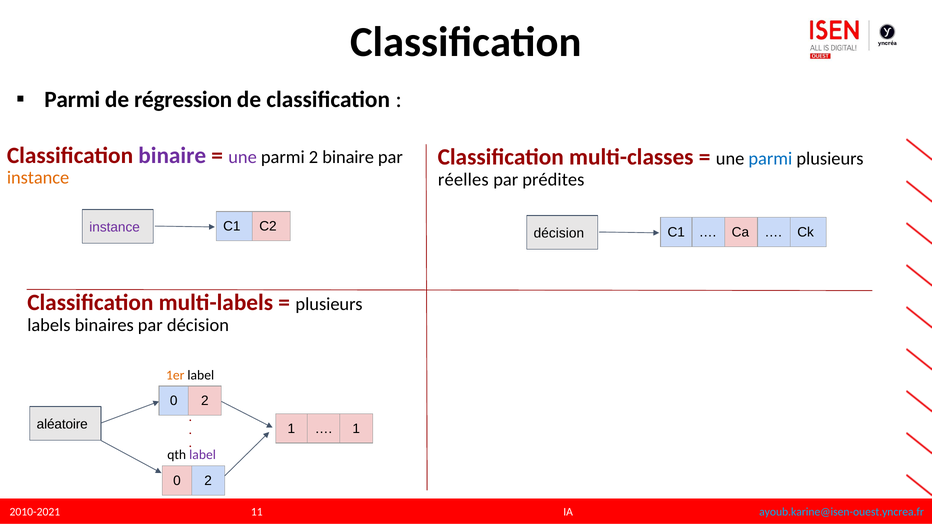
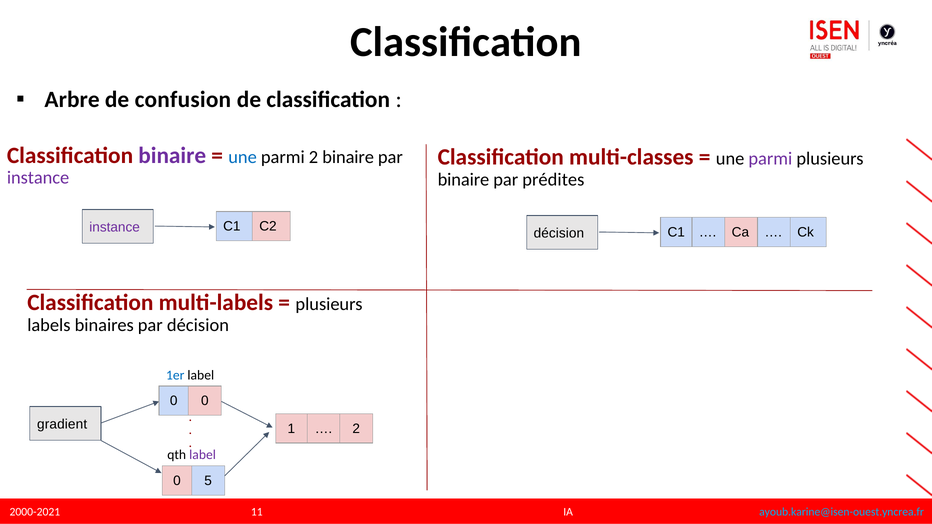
Parmi: Parmi -> Arbre (72, 100)
régression: régression -> confusion (183, 100)
une colour: purple -> blue (243, 157)
parmi colour: blue -> purple (770, 159)
instance colour: orange -> purple (38, 178)
réelles: réelles -> binaire (463, 180)
1er colour: orange -> blue (175, 375)
2: 2 -> 0 (205, 401)
aléatoire: aléatoire -> gradient (62, 425)
1: 1 -> 2 (356, 429)
2: 2 -> 5 (208, 481)
2010-2021: 2010-2021 -> 2000-2021 (35, 512)
